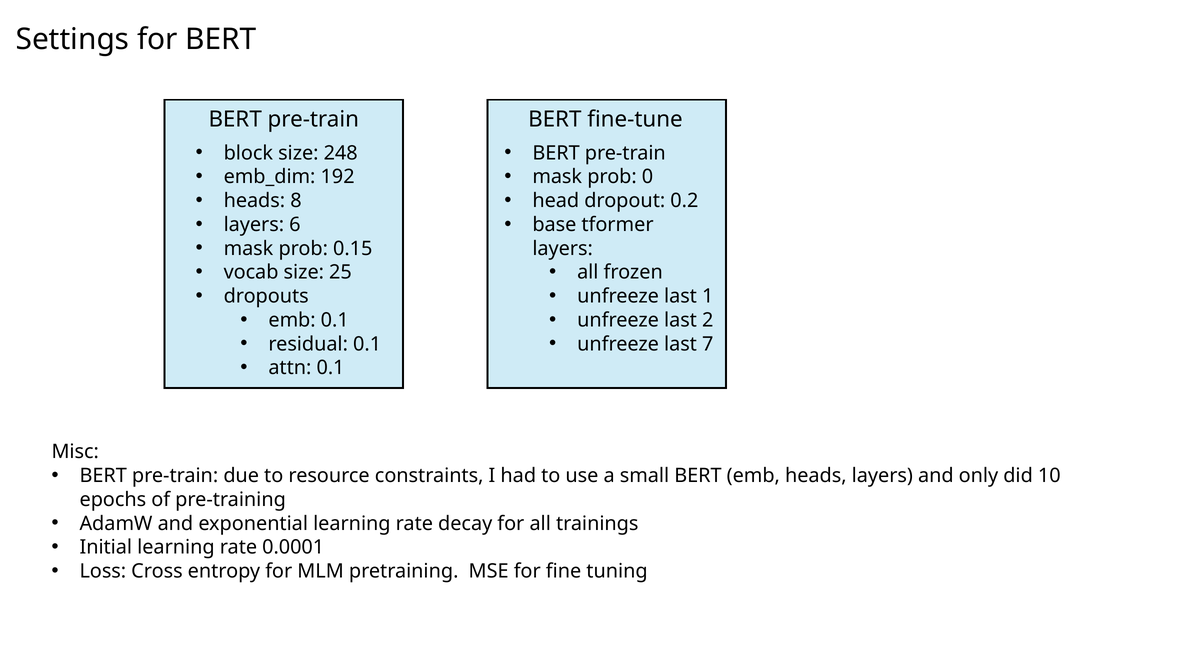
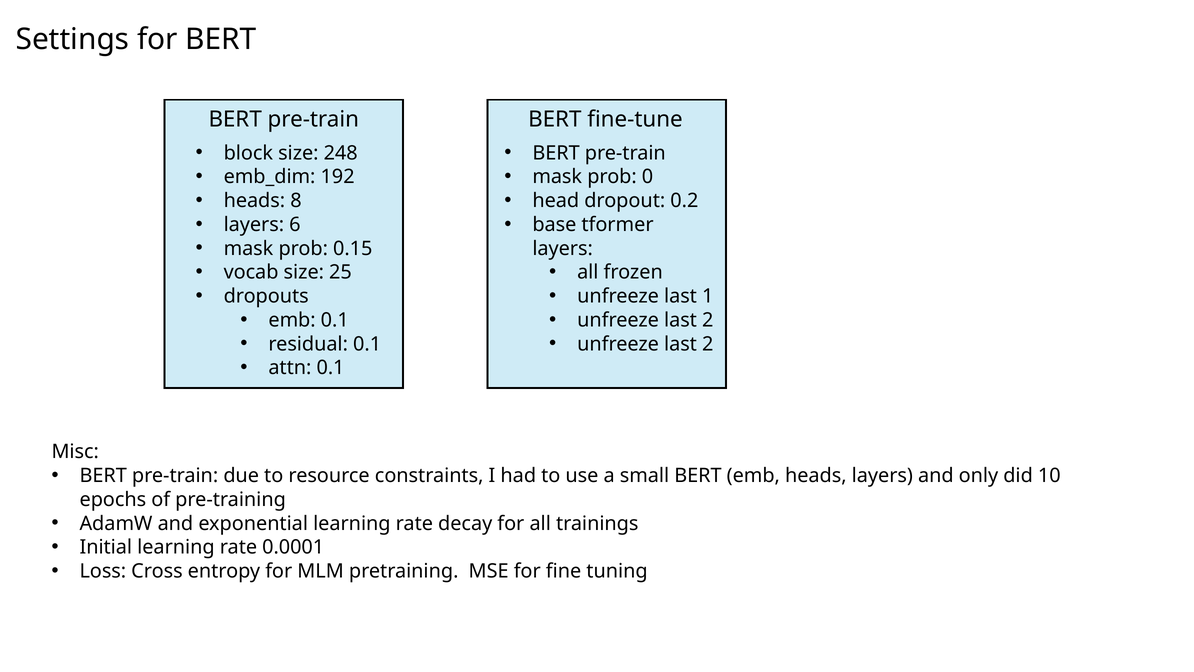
7: 7 -> 2 (708, 344)
